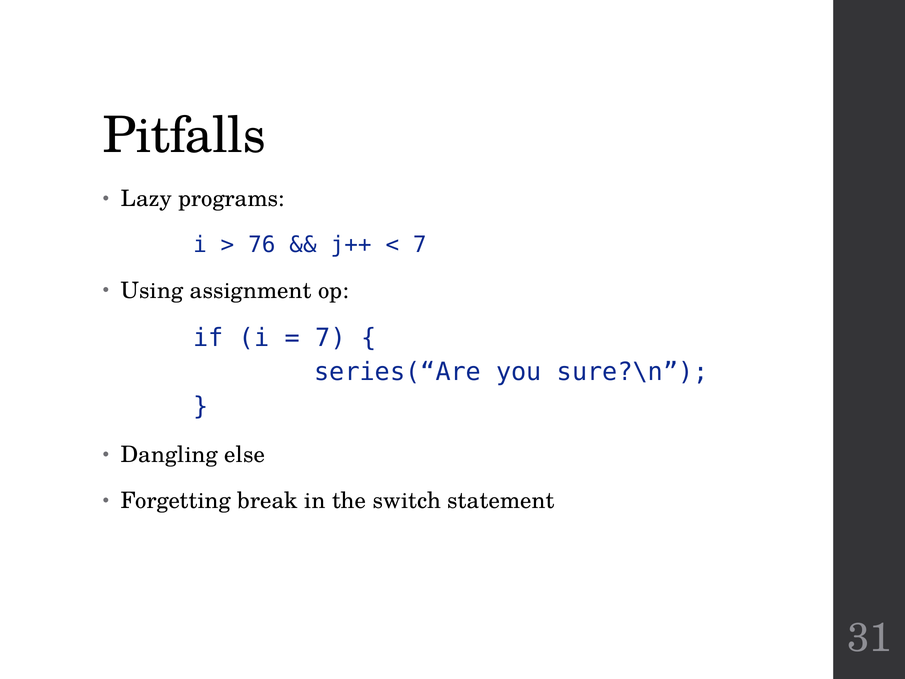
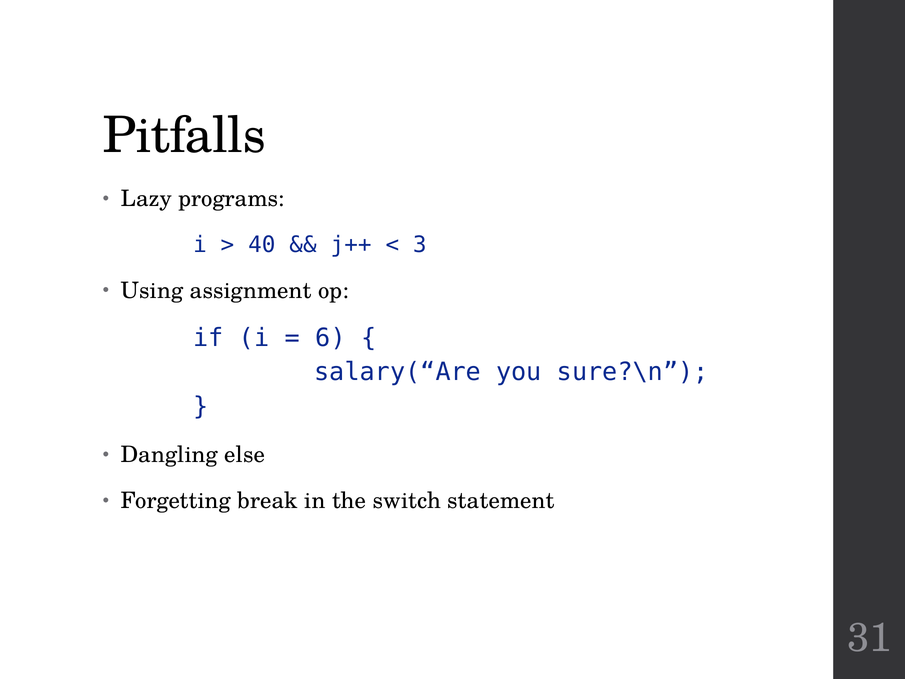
76: 76 -> 40 (262, 245)
7: 7 -> 3 (420, 245)
7: 7 -> 6 (331, 338)
series(“Are: series(“Are -> salary(“Are (398, 372)
